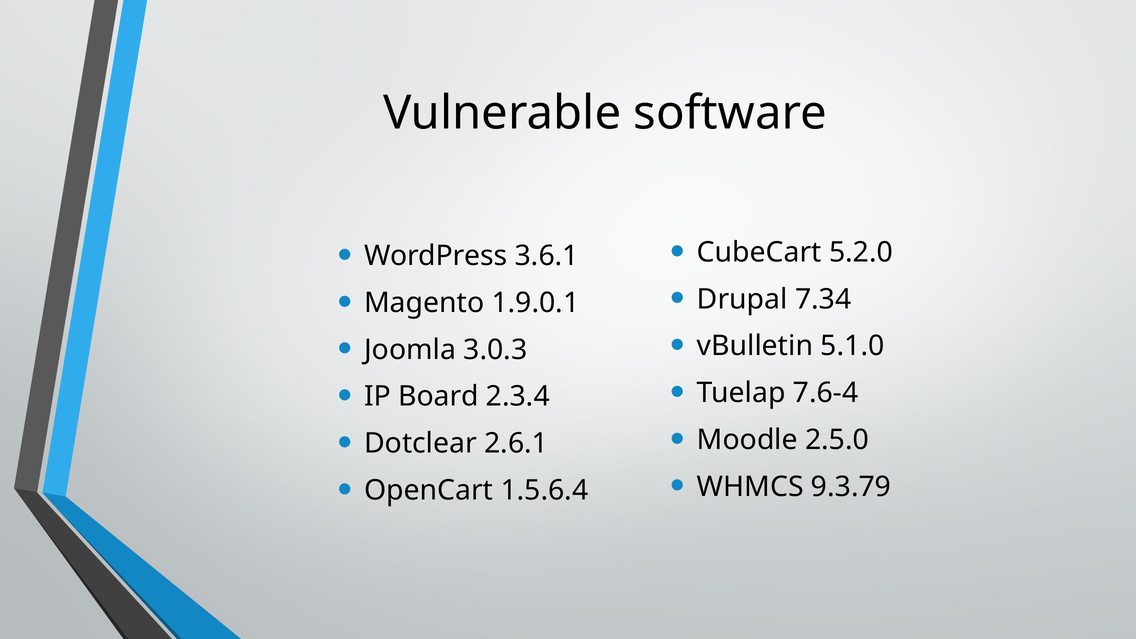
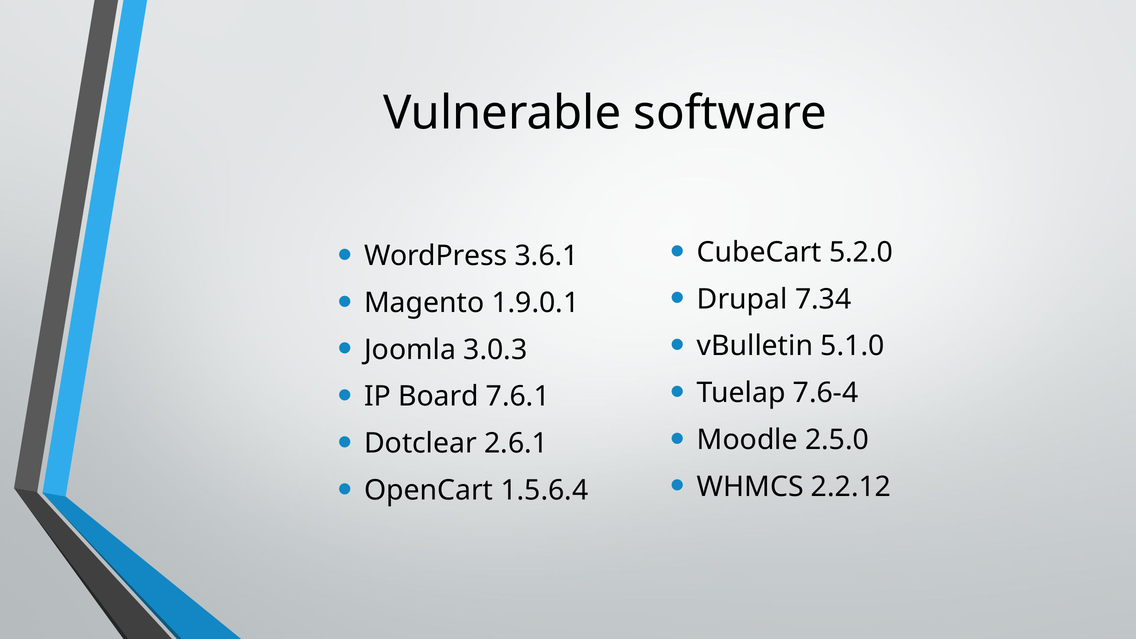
2.3.4: 2.3.4 -> 7.6.1 (518, 397)
9.3.79: 9.3.79 -> 2.2.12 (851, 487)
